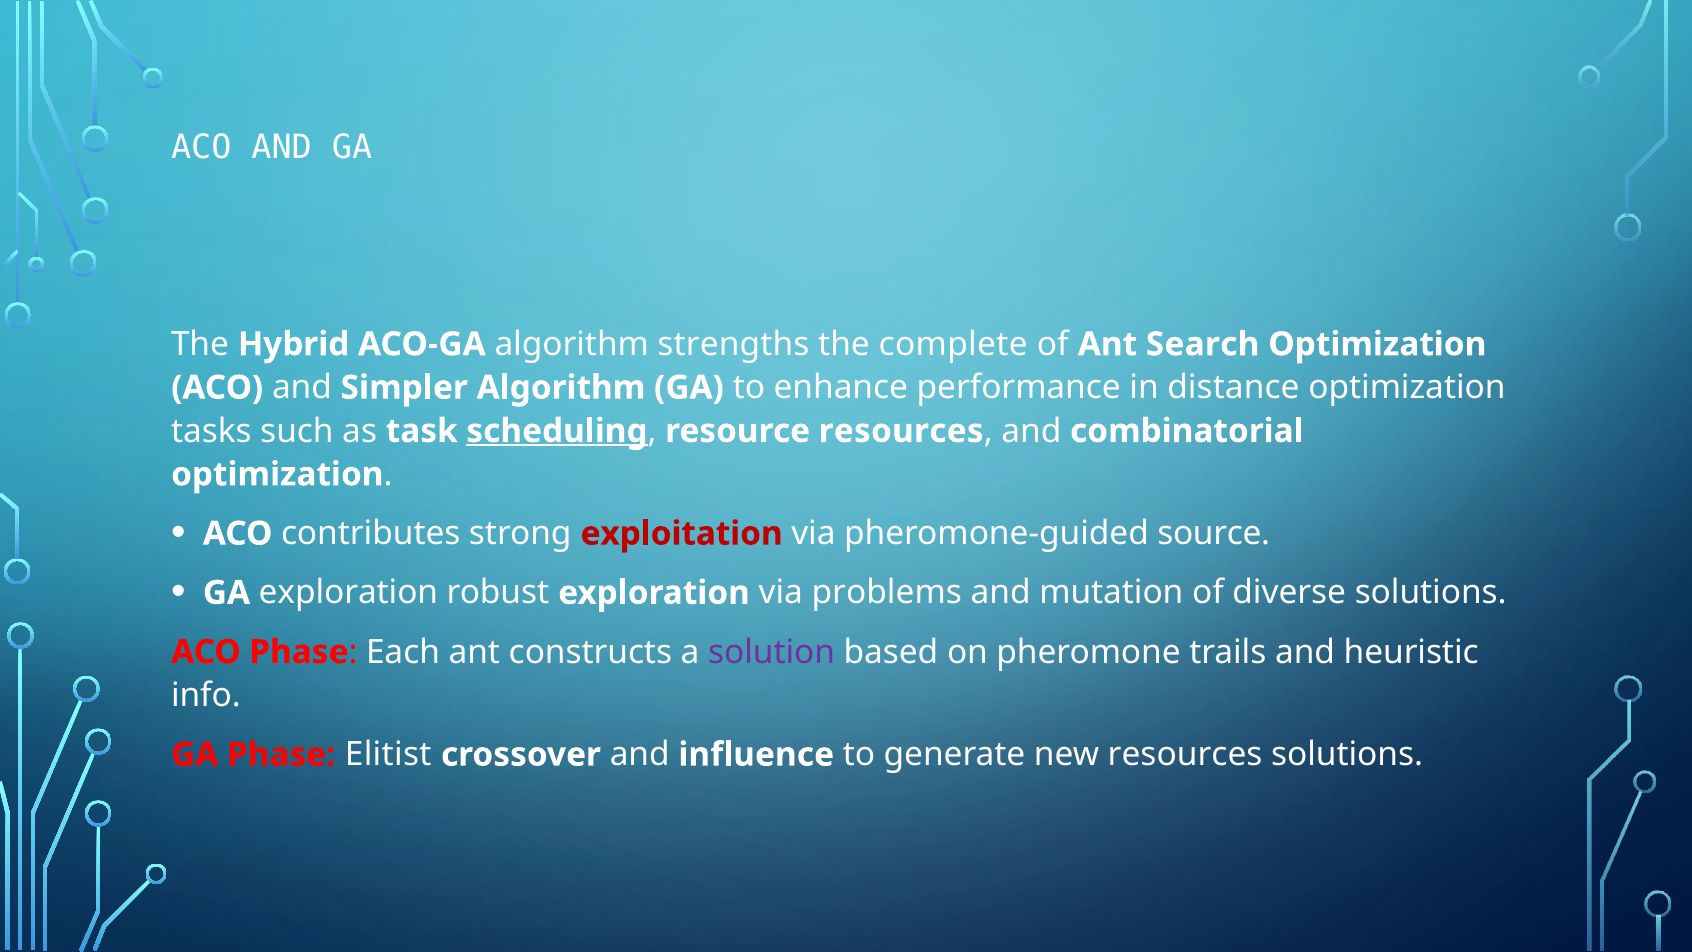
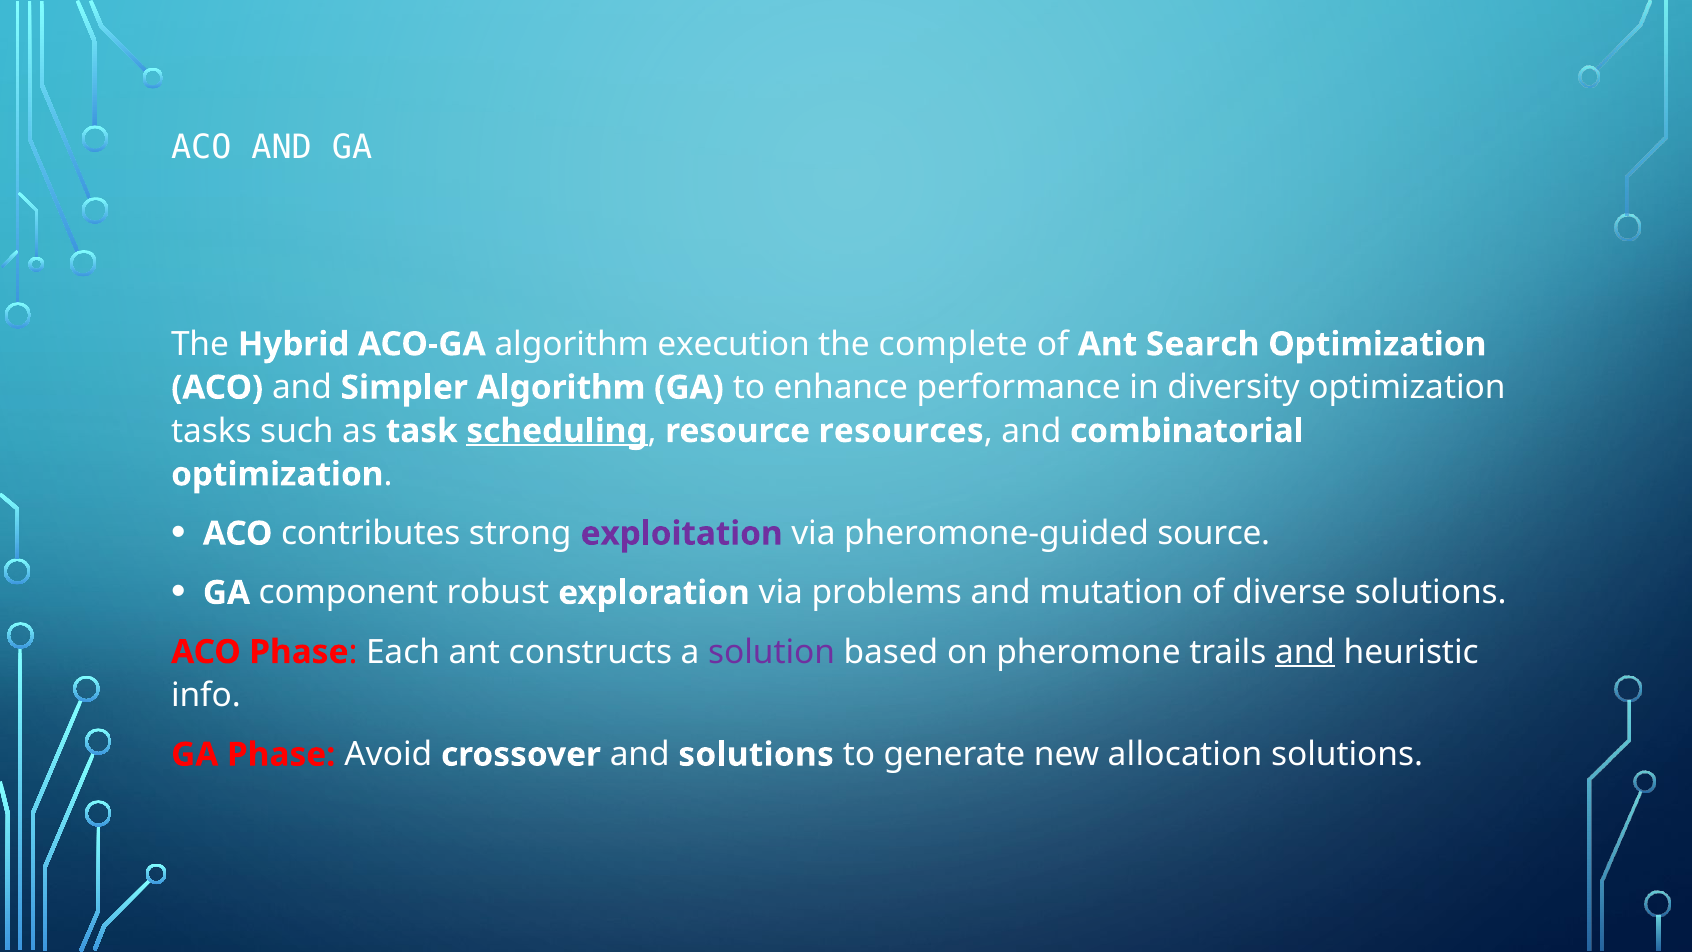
strengths: strengths -> execution (734, 344)
distance: distance -> diversity (1234, 388)
exploitation colour: red -> purple (682, 533)
GA exploration: exploration -> component (348, 593)
and underline: none -> present (1305, 652)
Elitist: Elitist -> Avoid (388, 754)
and influence: influence -> solutions (756, 754)
new resources: resources -> allocation (1185, 754)
